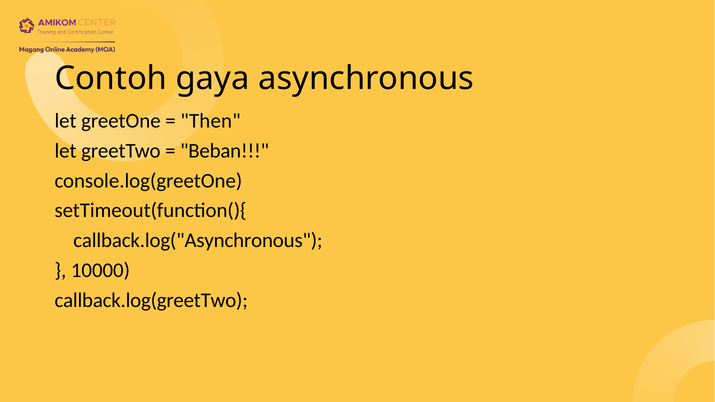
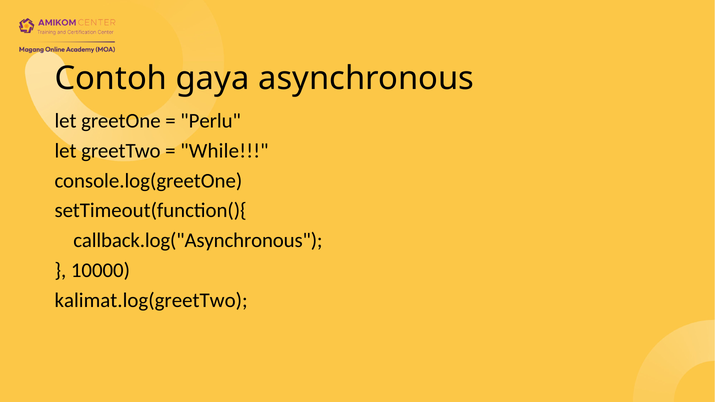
Then: Then -> Perlu (211, 121)
Beban: Beban -> While (224, 151)
callback.log(greetTwo: callback.log(greetTwo -> kalimat.log(greetTwo (151, 300)
